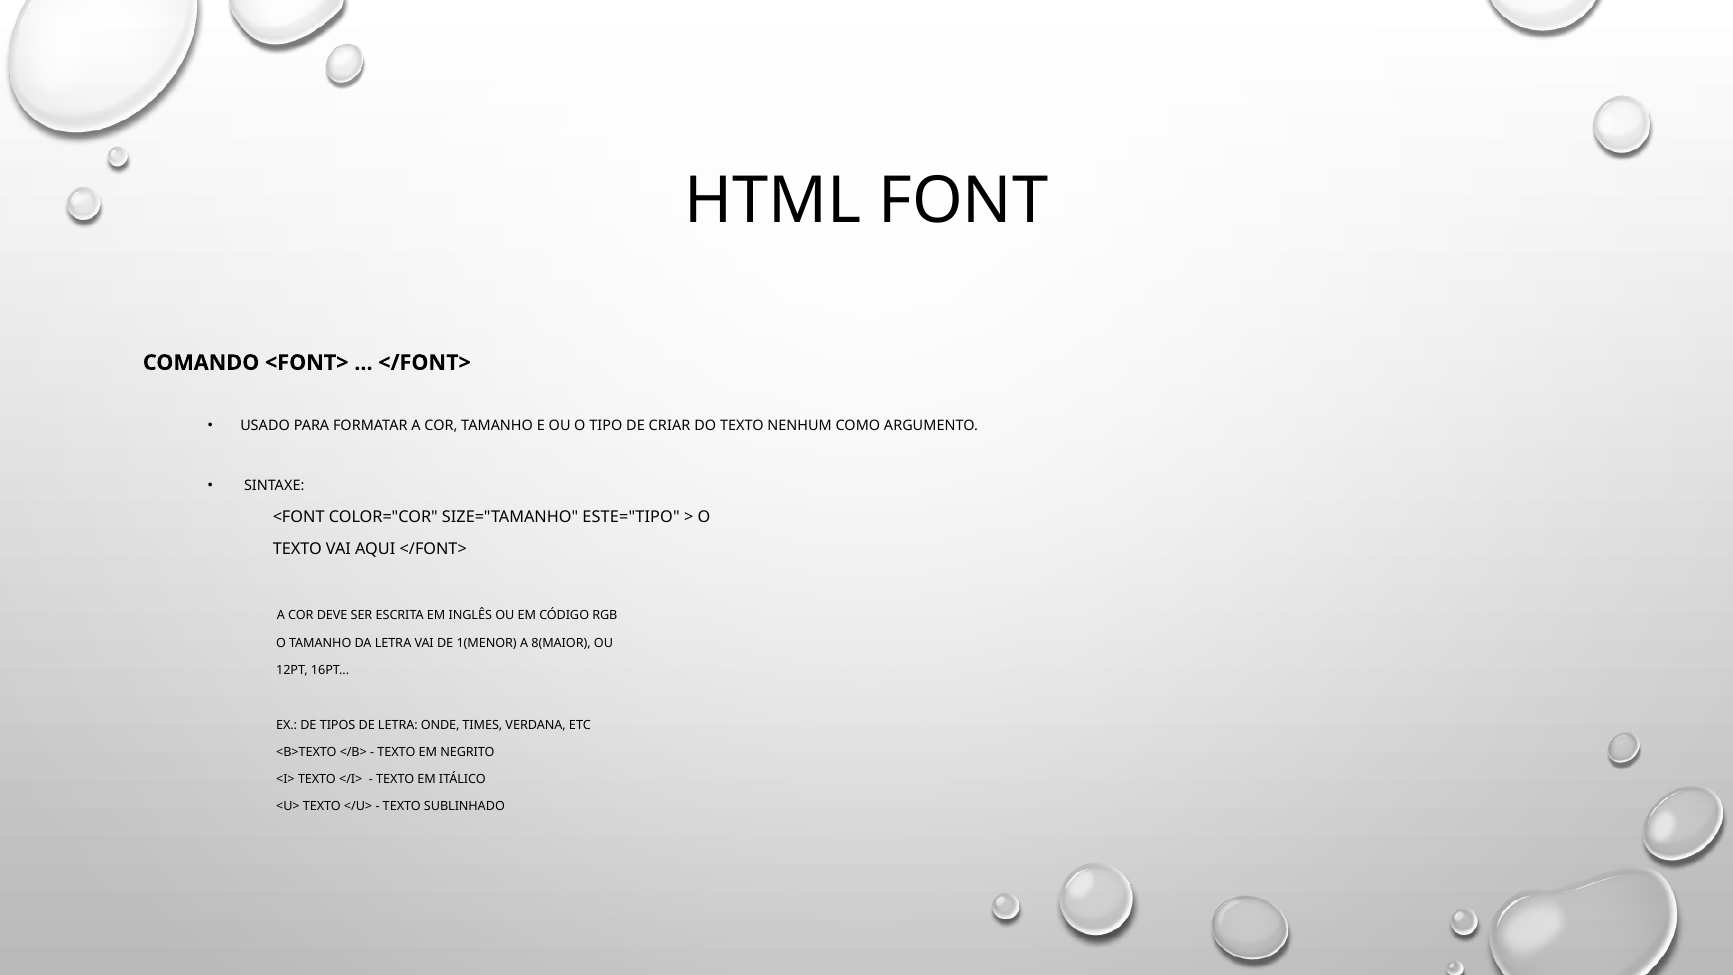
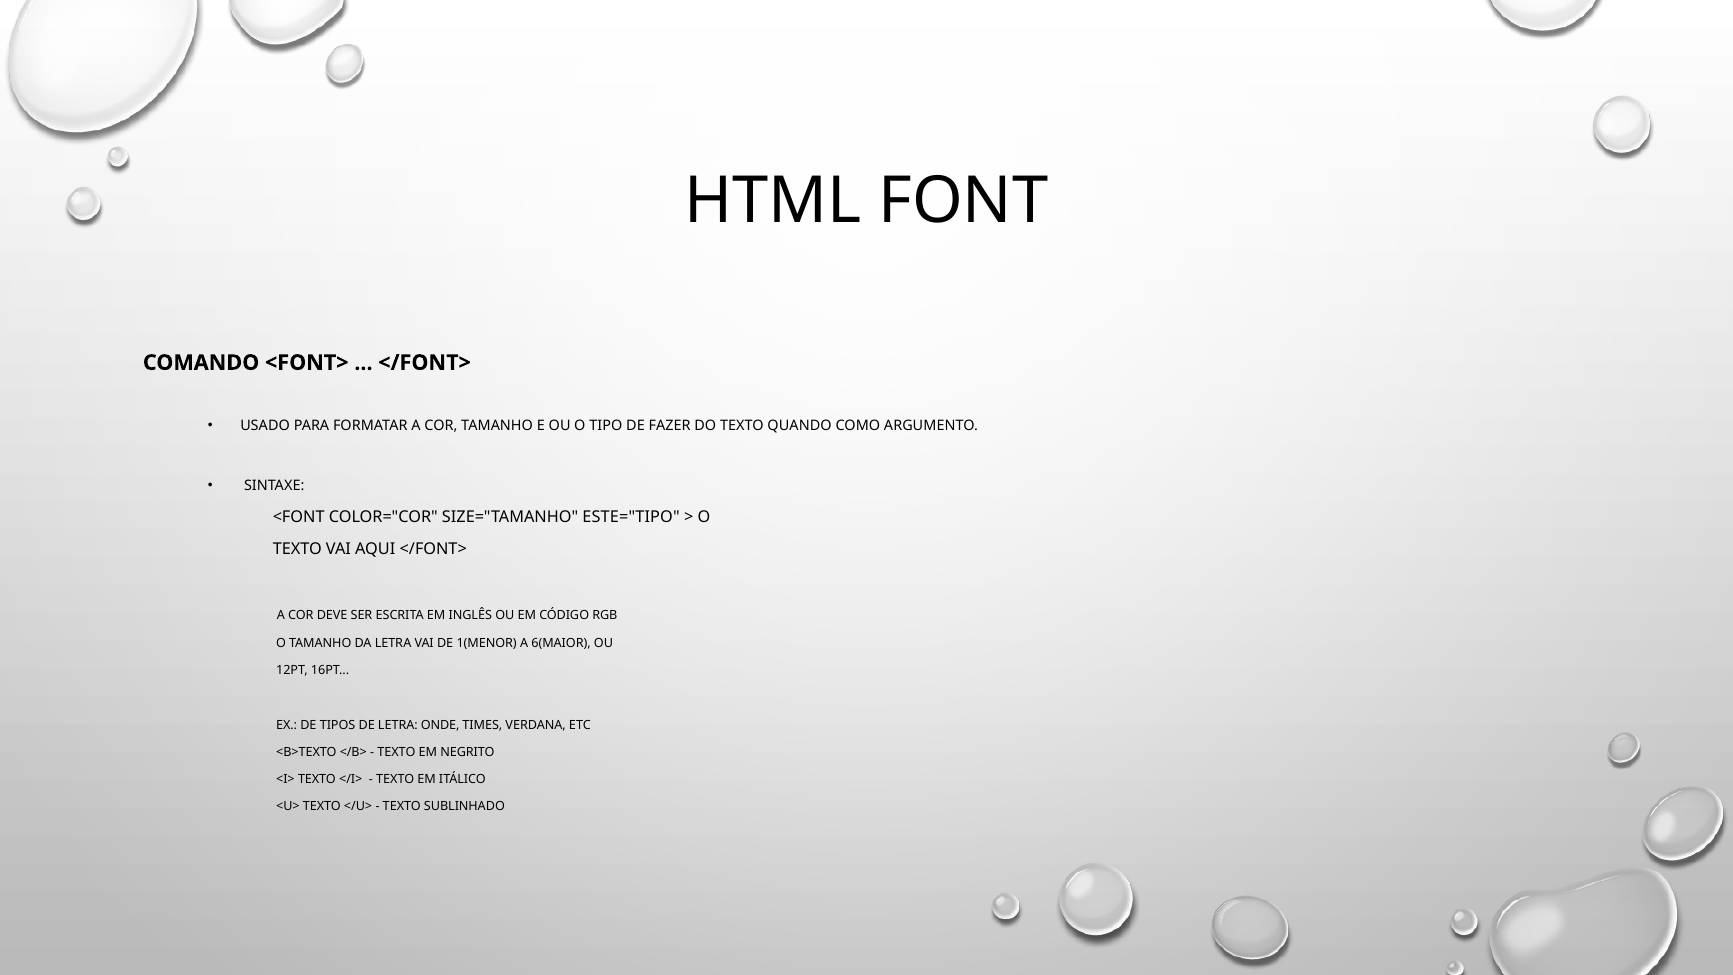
CRIAR: CRIAR -> FAZER (670, 426)
NENHUM: NENHUM -> QUANDO (800, 426)
8(MAIOR: 8(MAIOR -> 6(MAIOR (561, 643)
